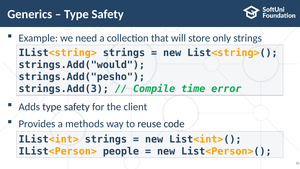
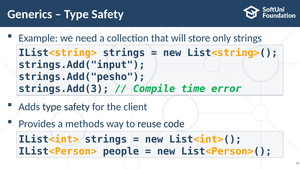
strings.Add("would: strings.Add("would -> strings.Add("input (82, 65)
